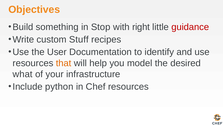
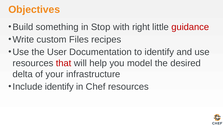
Stuff: Stuff -> Files (79, 40)
that colour: orange -> red (64, 63)
what: what -> delta (23, 75)
Include python: python -> identify (59, 87)
